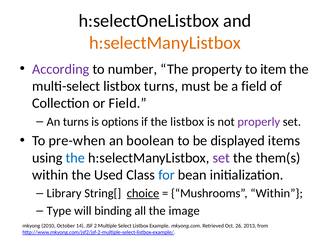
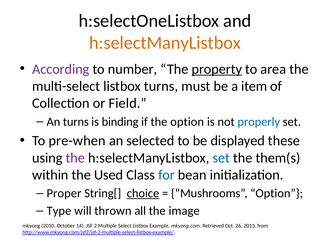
property underline: none -> present (217, 69)
item: item -> area (273, 69)
a field: field -> item (254, 86)
options: options -> binding (120, 121)
the listbox: listbox -> option (187, 121)
properly colour: purple -> blue (259, 121)
boolean: boolean -> selected (150, 140)
items: items -> these (284, 140)
the colour: blue -> purple (75, 158)
set colour: purple -> blue (221, 158)
Library: Library -> Proper (64, 193)
Mushrooms Within: Within -> Option (277, 193)
binding: binding -> thrown (113, 210)
